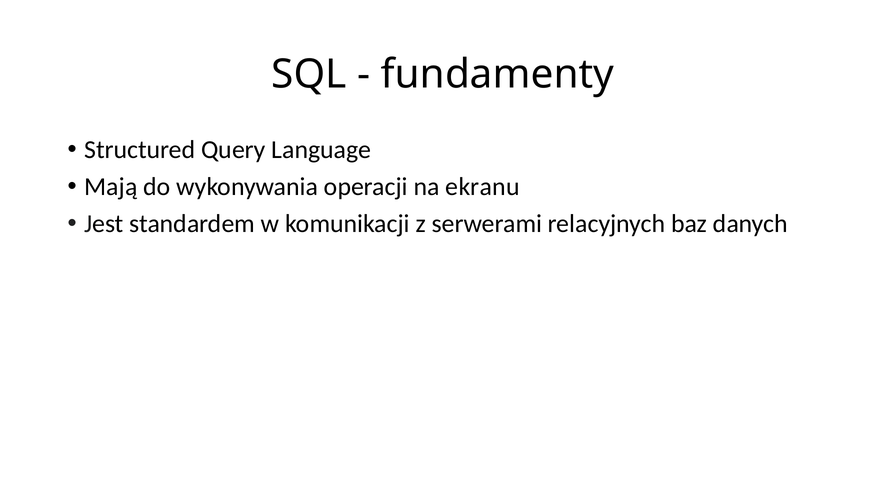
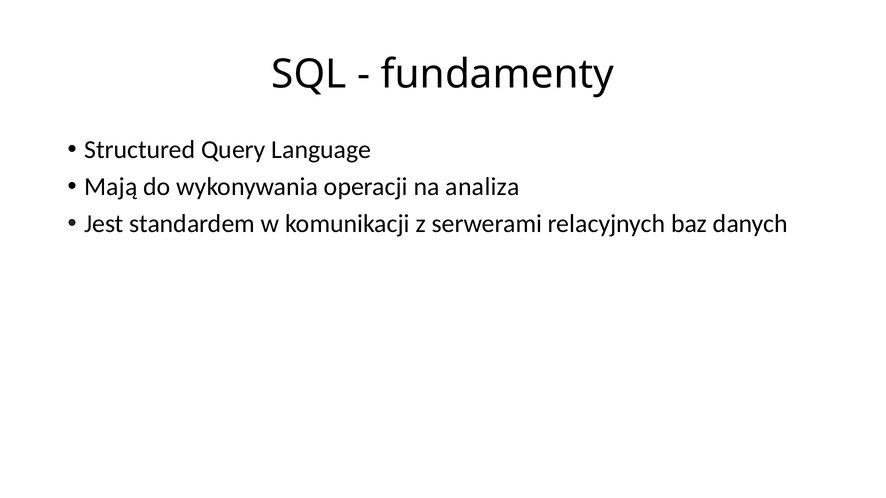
ekranu: ekranu -> analiza (483, 187)
